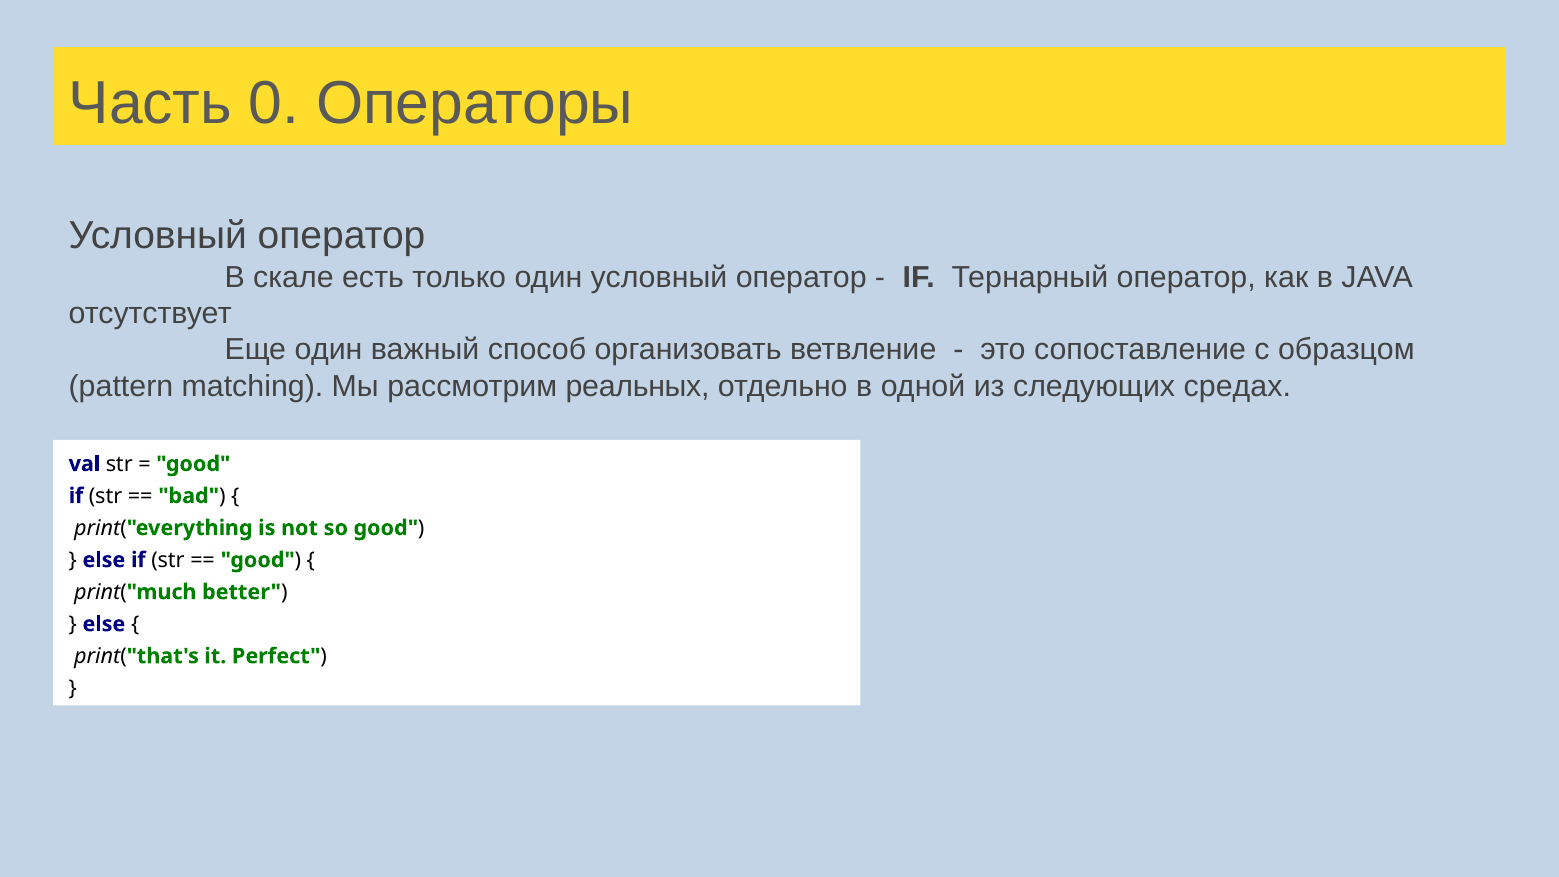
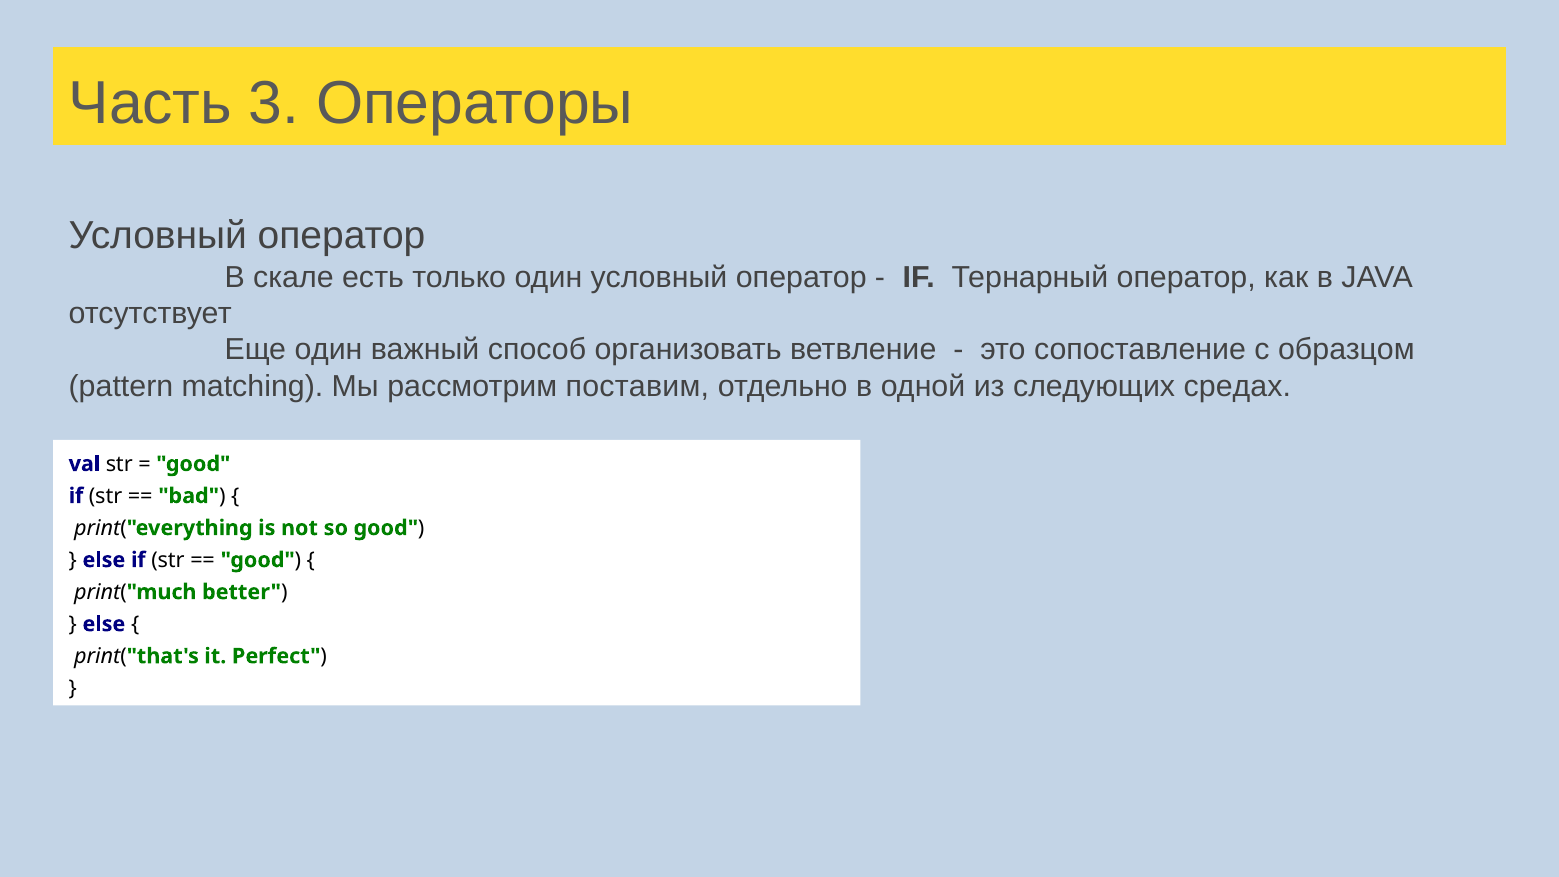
0: 0 -> 3 (274, 103)
реальных: реальных -> поставим (637, 386)
